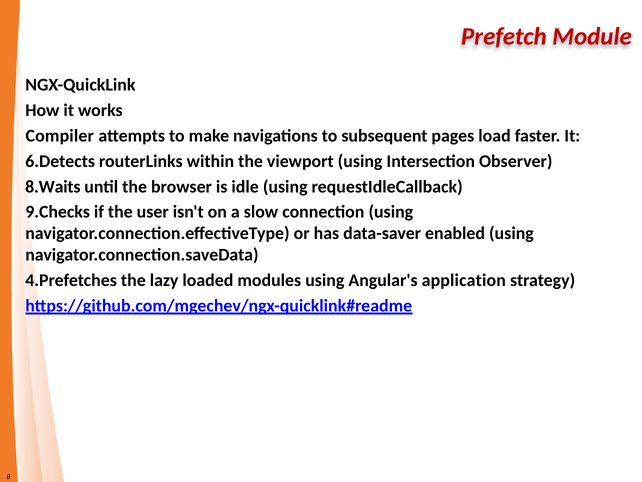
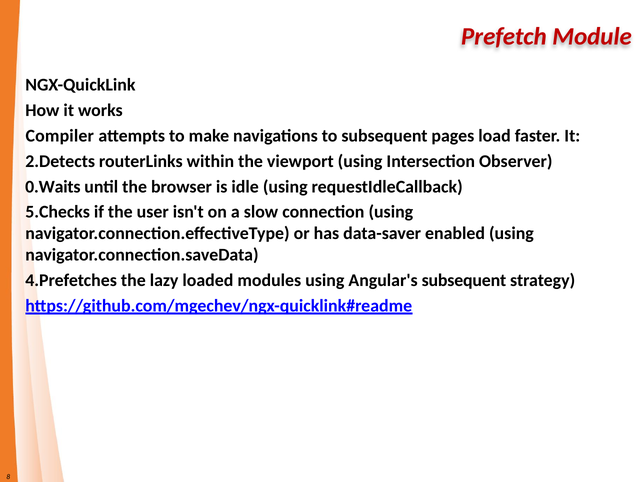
6.Detects: 6.Detects -> 2.Detects (60, 161)
8.Waits: 8.Waits -> 0.Waits (53, 186)
9.Checks: 9.Checks -> 5.Checks (58, 212)
Angular's application: application -> subsequent (464, 280)
